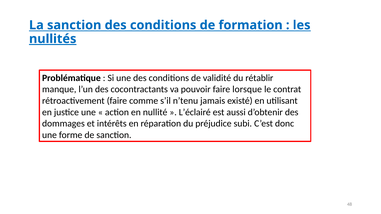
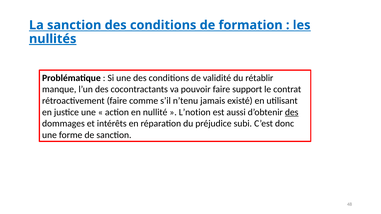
lorsque: lorsque -> support (247, 89)
L’éclairé: L’éclairé -> L’notion (195, 112)
des underline: none -> present (292, 112)
